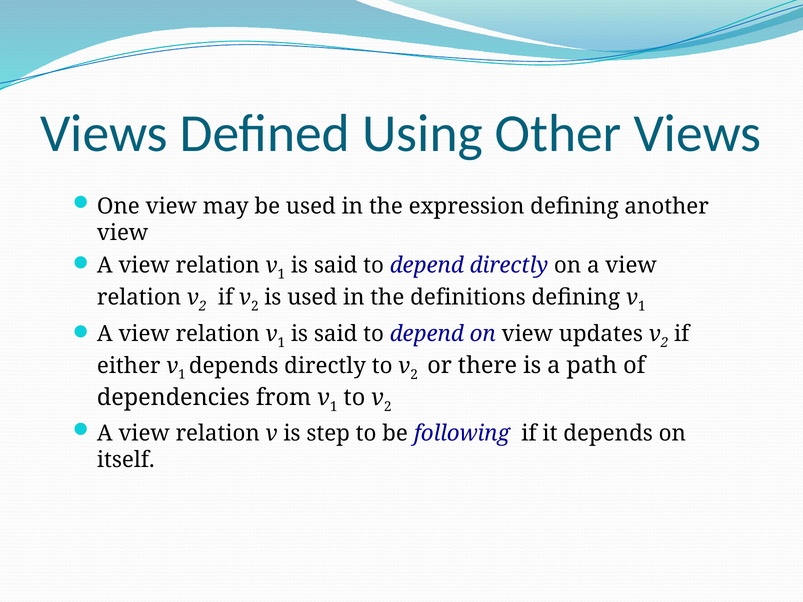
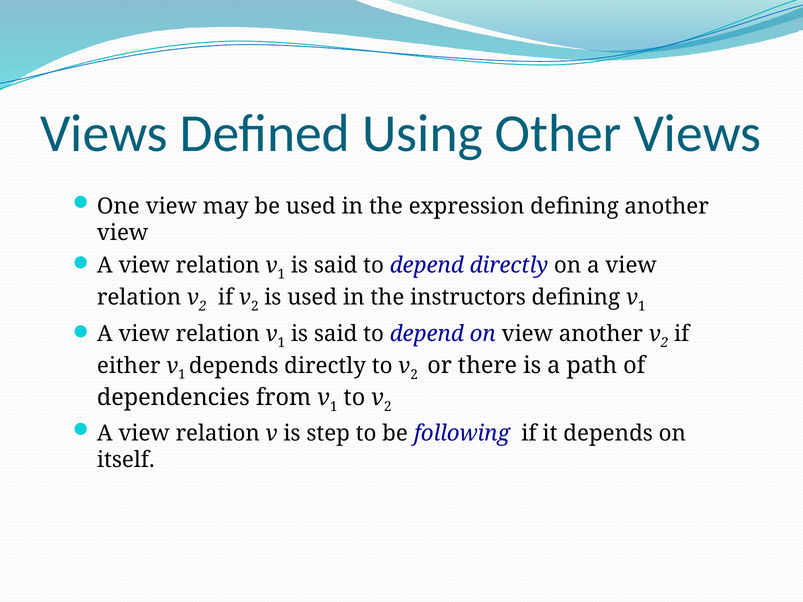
definitions: definitions -> instructors (468, 298)
view updates: updates -> another (601, 334)
